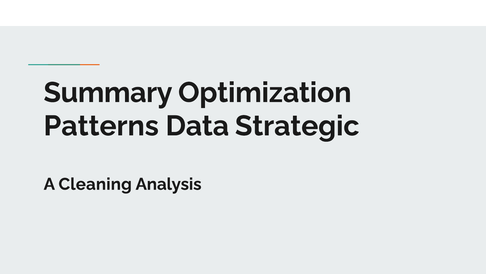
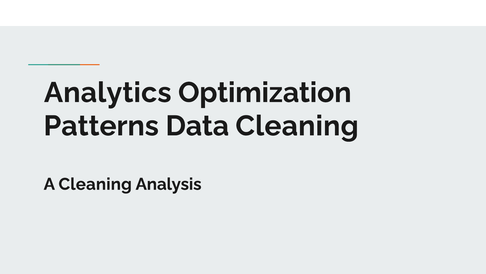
Summary: Summary -> Analytics (108, 92)
Data Strategic: Strategic -> Cleaning (297, 126)
